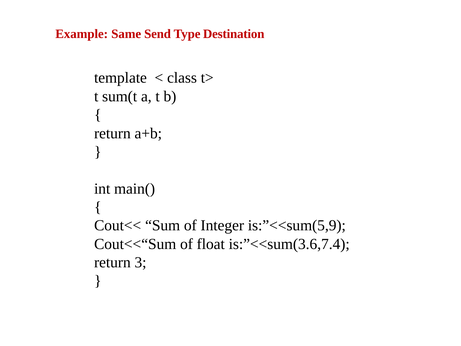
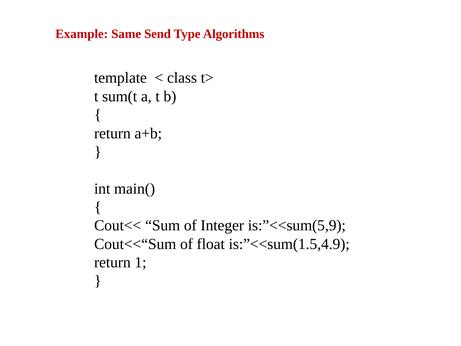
Destination: Destination -> Algorithms (234, 34)
is:”<<sum(3.6,7.4: is:”<<sum(3.6,7.4 -> is:”<<sum(1.5,4.9 (289, 244)
3: 3 -> 1 (141, 262)
